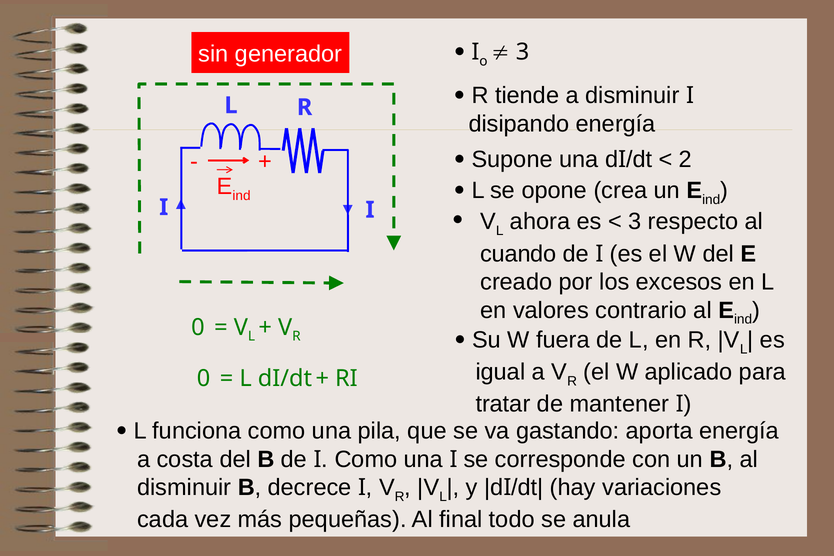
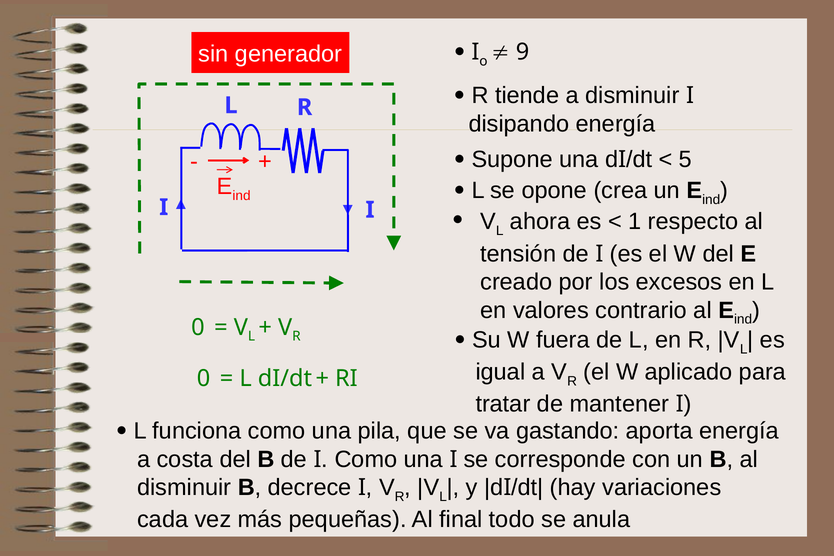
3: 3 -> 9 (523, 52)
2: 2 -> 5 (686, 160)
3: 3 -> 1 (635, 222)
cuando: cuando -> tensión (518, 254)
